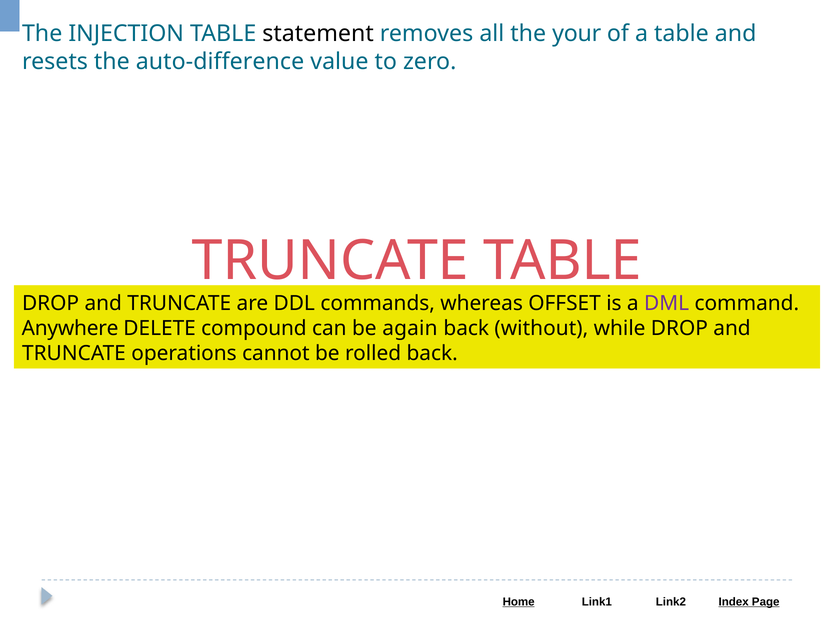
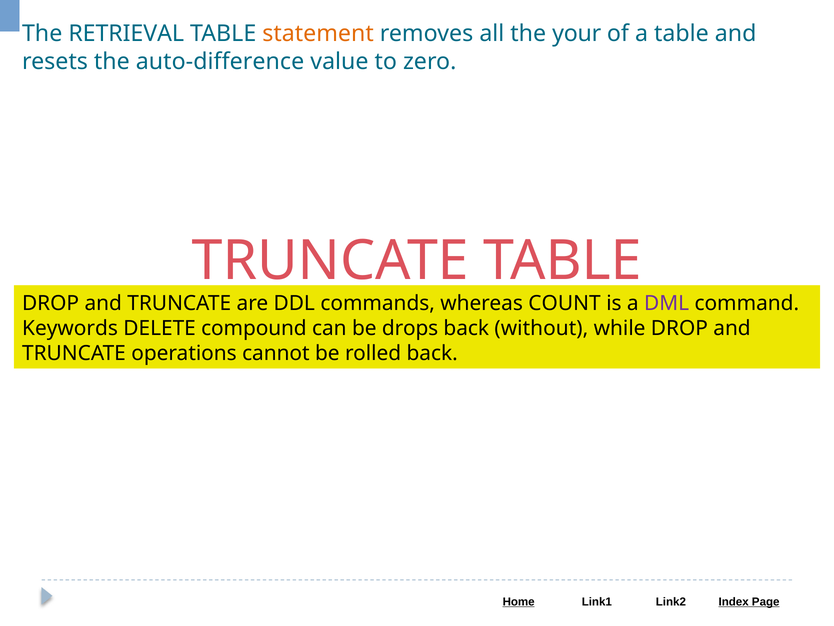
INJECTION: INJECTION -> RETRIEVAL (126, 33)
statement colour: black -> orange (318, 33)
OFFSET: OFFSET -> COUNT (564, 303)
Anywhere: Anywhere -> Keywords (70, 328)
again: again -> drops (410, 328)
